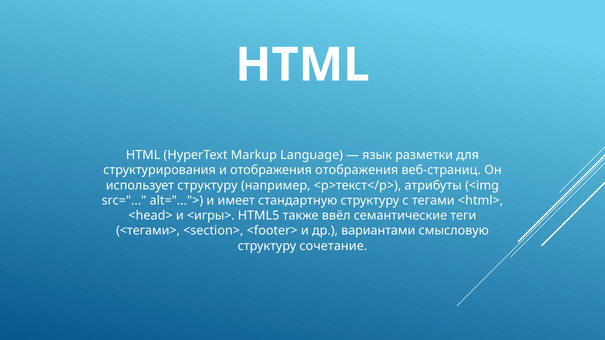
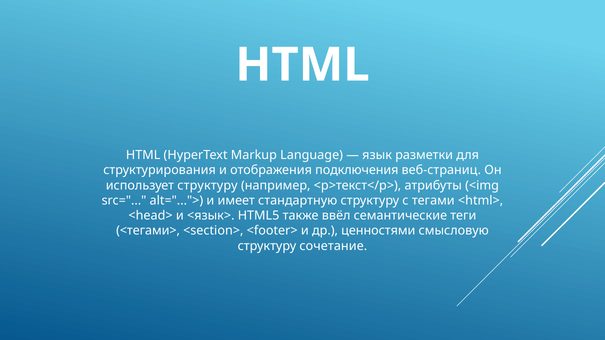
отображения отображения: отображения -> подключения (357, 170)
<игры>: <игры> -> <язык> (211, 216)
вариантами: вариантами -> ценностями (378, 231)
